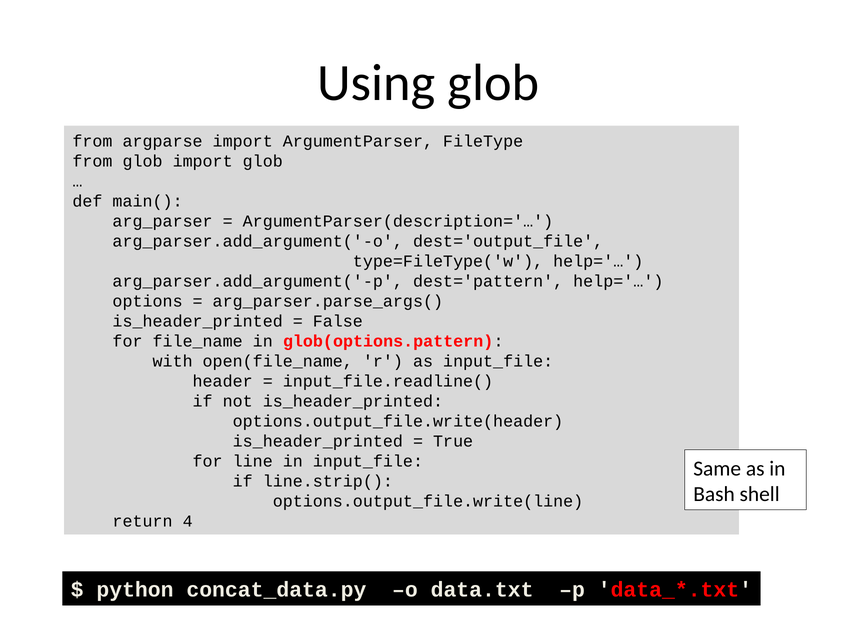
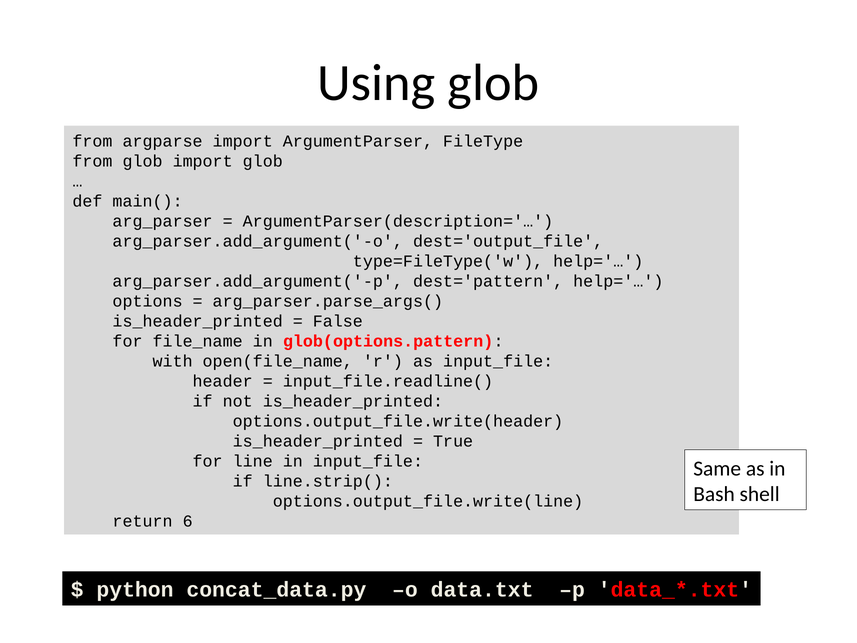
4: 4 -> 6 (188, 521)
